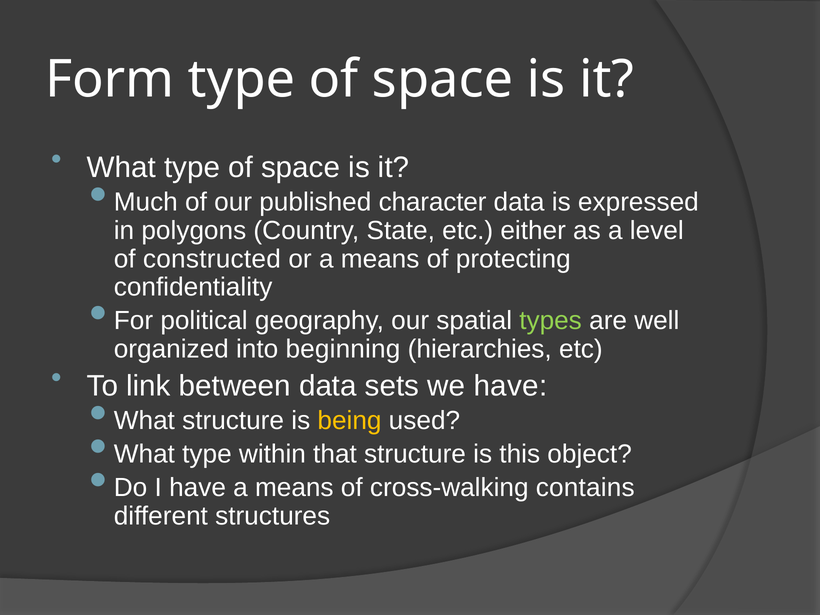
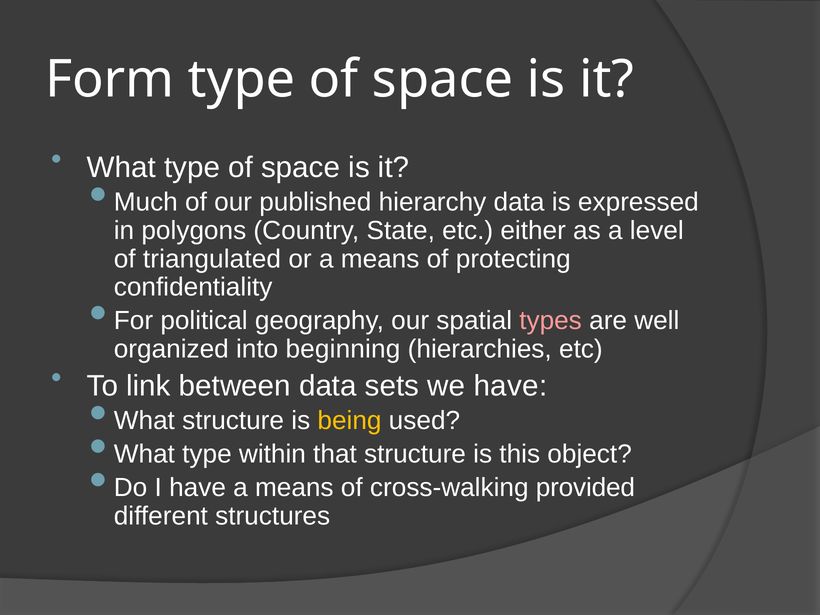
character: character -> hierarchy (432, 202)
constructed: constructed -> triangulated (212, 259)
types colour: light green -> pink (551, 321)
contains: contains -> provided (585, 488)
